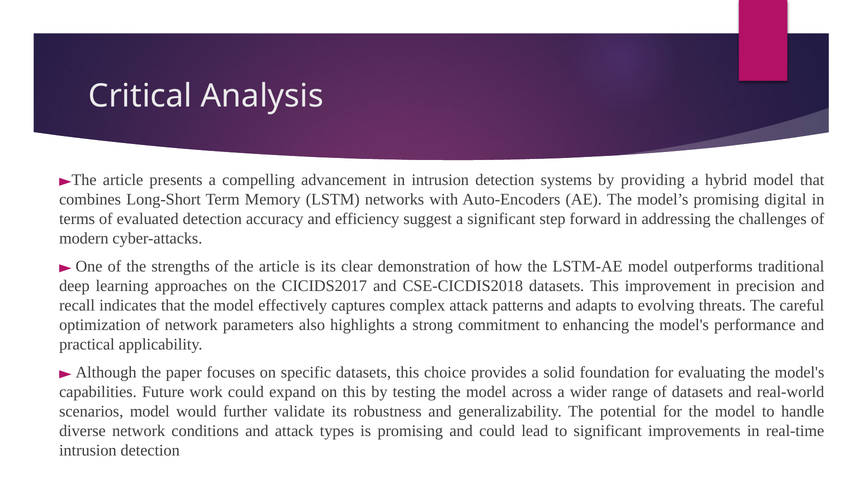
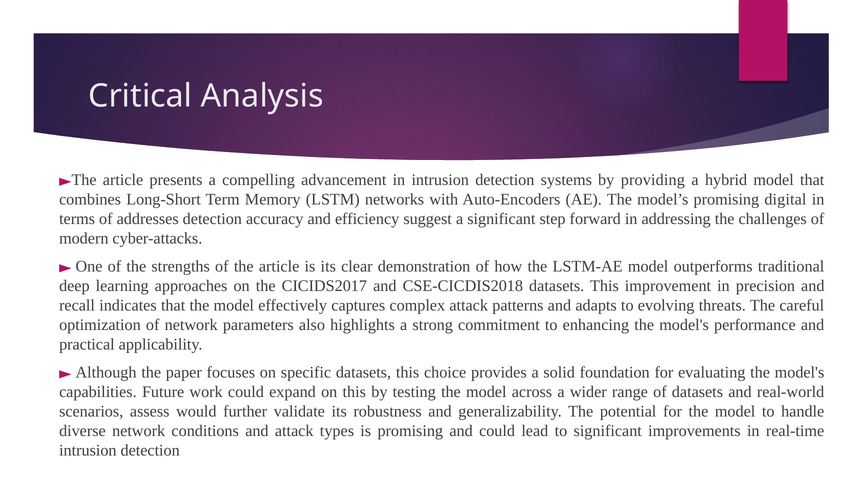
evaluated: evaluated -> addresses (148, 219)
scenarios model: model -> assess (150, 412)
